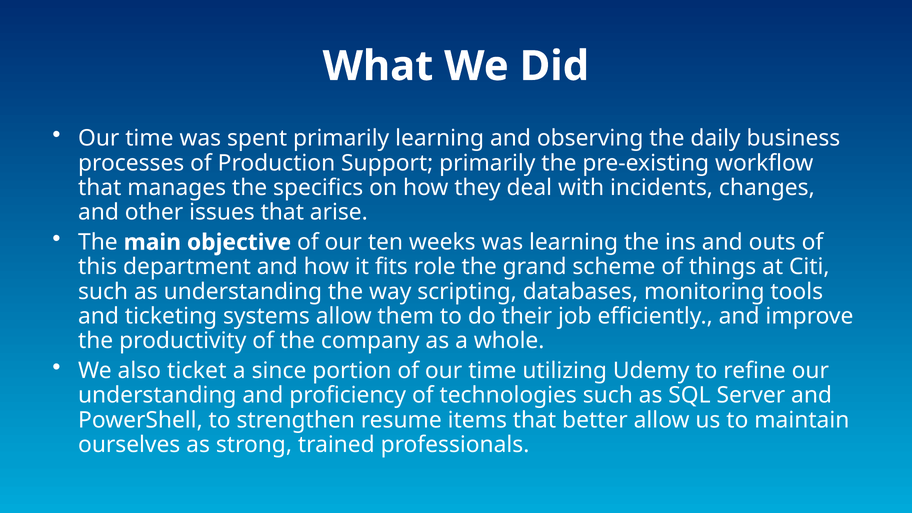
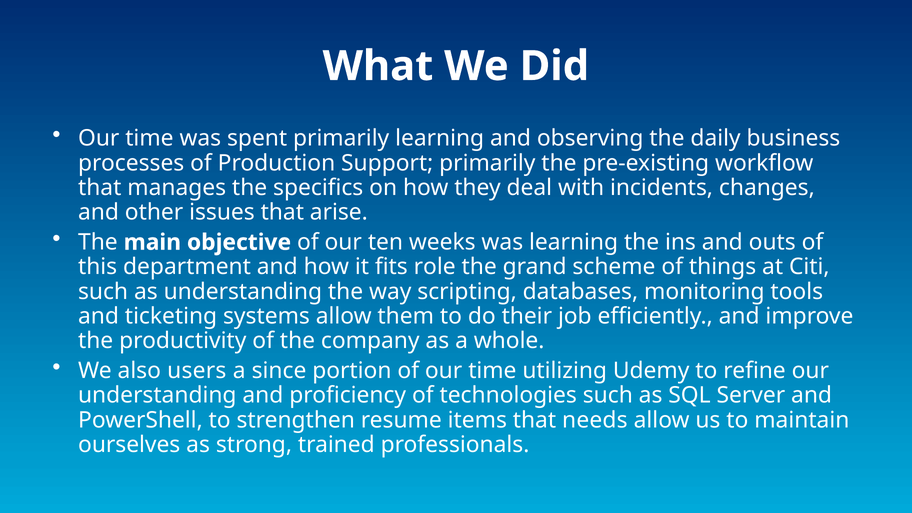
ticket: ticket -> users (197, 371)
better: better -> needs (595, 420)
